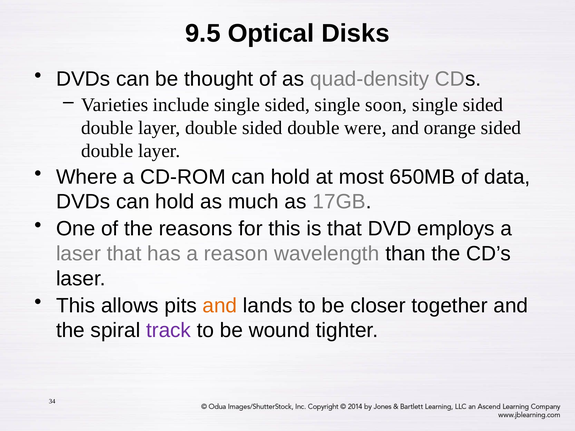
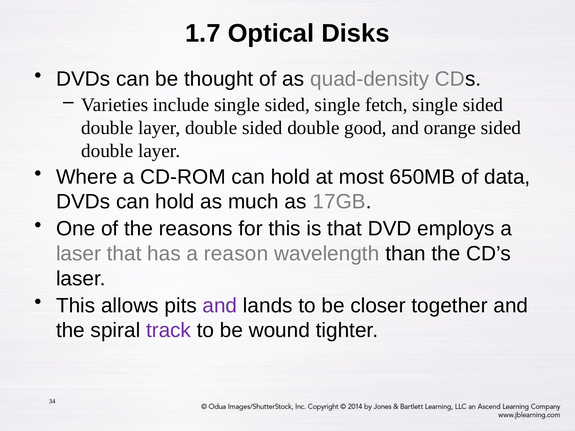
9.5: 9.5 -> 1.7 (203, 33)
soon: soon -> fetch (386, 105)
were: were -> good (366, 128)
and colour: orange -> purple (220, 306)
